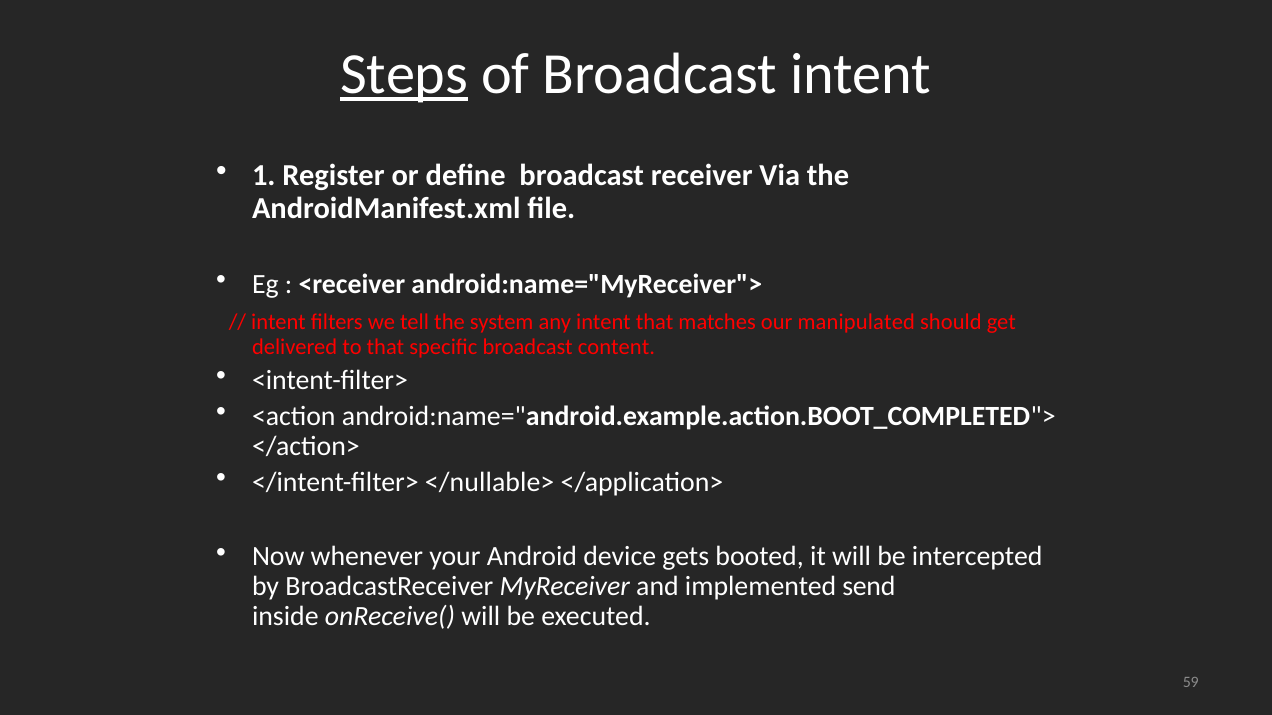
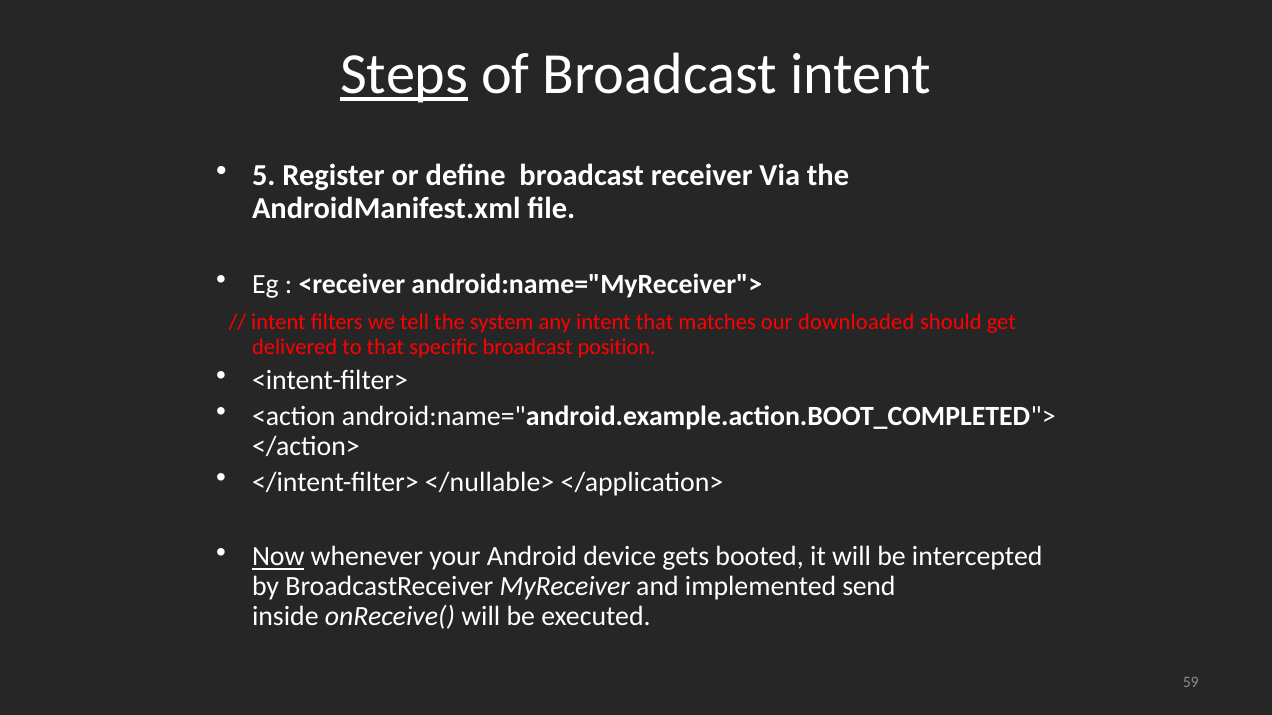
1: 1 -> 5 (264, 176)
manipulated: manipulated -> downloaded (856, 322)
content: content -> position (617, 347)
Now underline: none -> present (278, 557)
